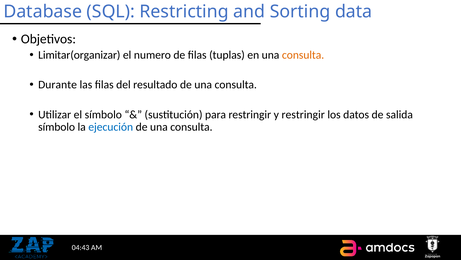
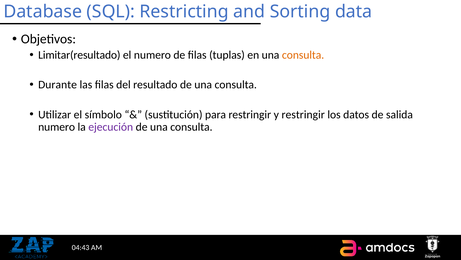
Limitar(organizar: Limitar(organizar -> Limitar(resultado (79, 55)
símbolo: símbolo -> numero (57, 127)
ejecución colour: blue -> purple (111, 127)
